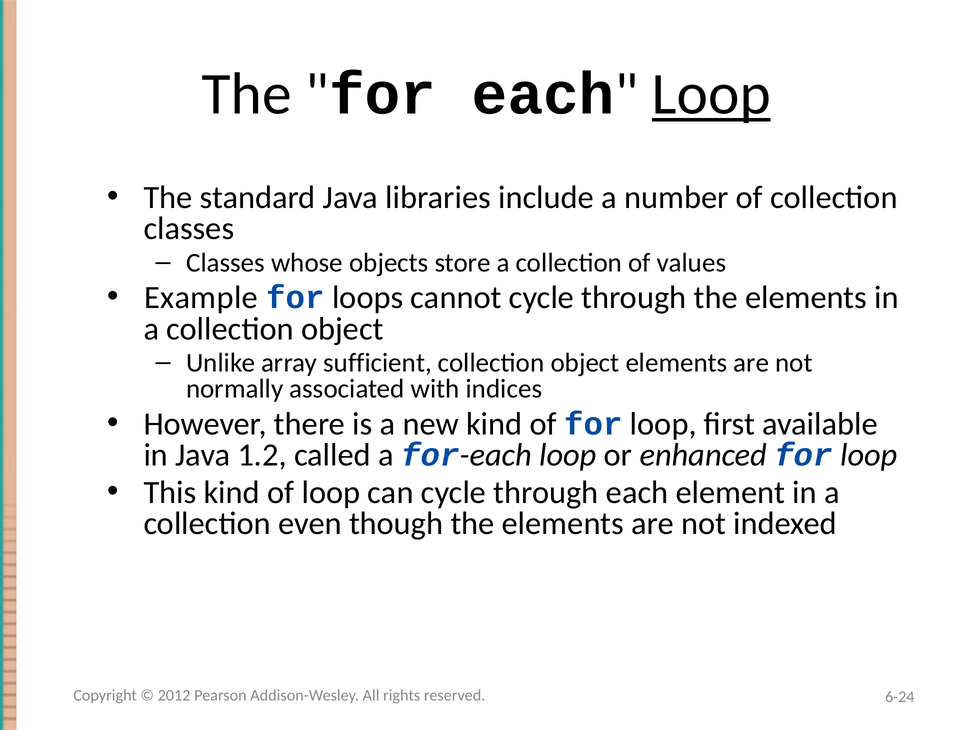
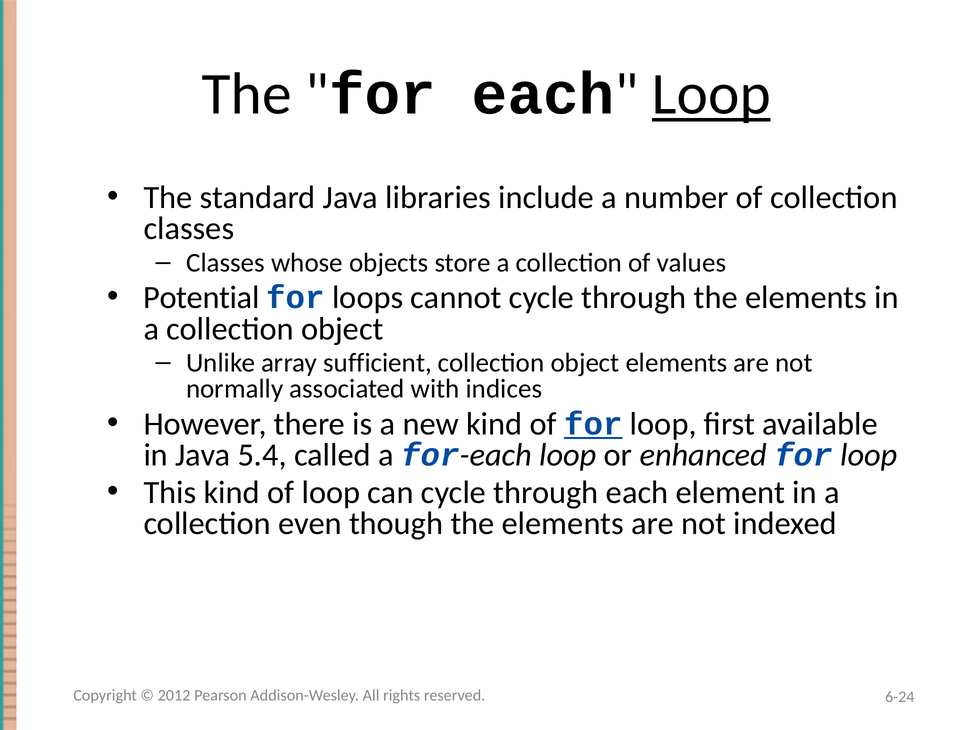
Example: Example -> Potential (201, 298)
for underline: none -> present (593, 424)
1.2: 1.2 -> 5.4 (262, 455)
